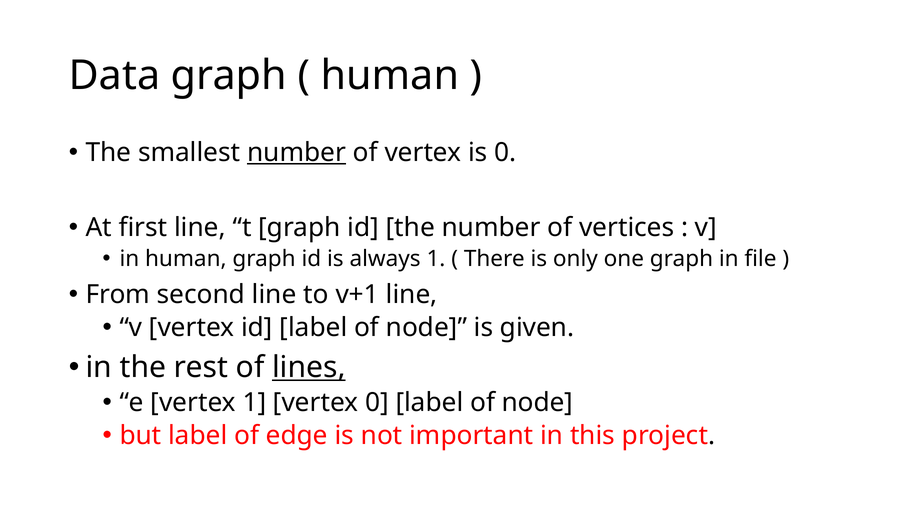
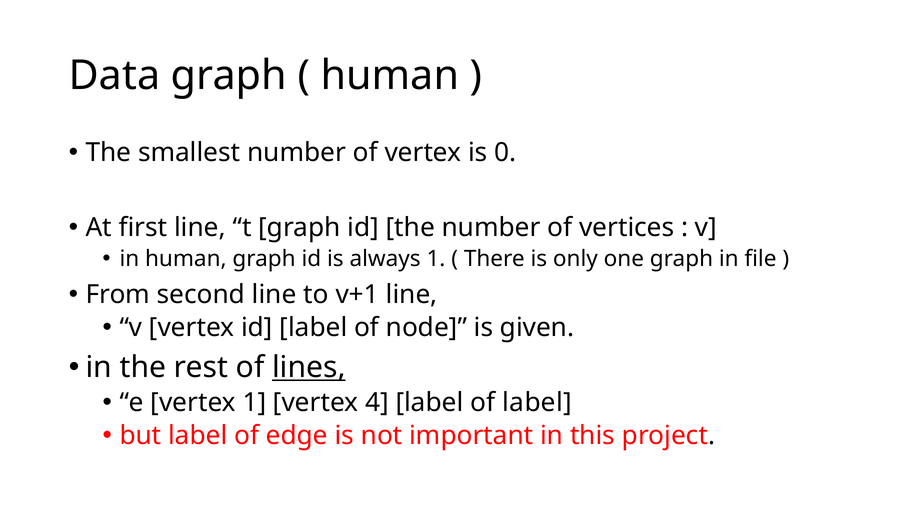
number underline: present -> none (297, 152)
vertex 0: 0 -> 4 (377, 403)
node: node -> label (537, 403)
